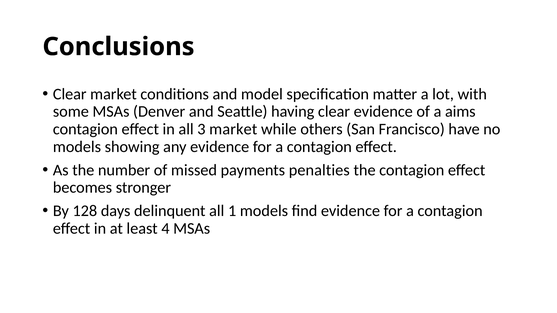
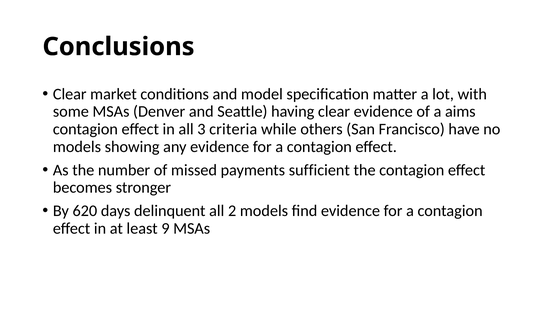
3 market: market -> criteria (233, 129)
penalties: penalties -> sufficient (319, 170)
128: 128 -> 620 (85, 211)
1: 1 -> 2 (232, 211)
4: 4 -> 9 (165, 229)
